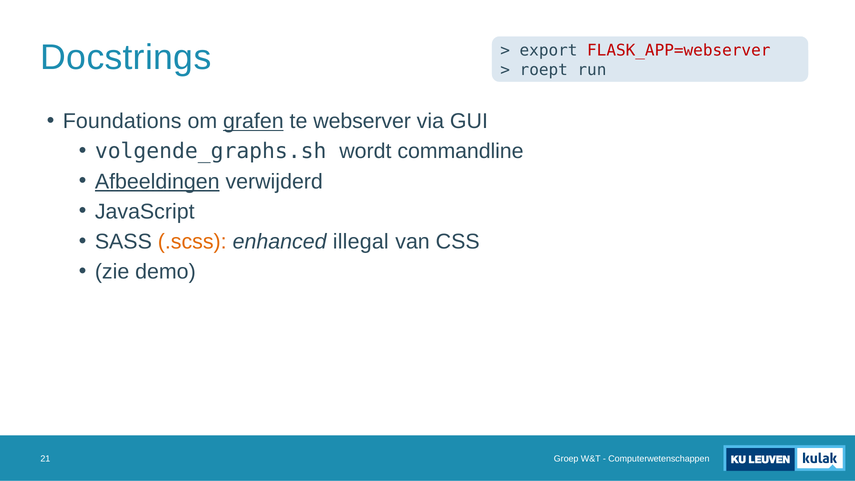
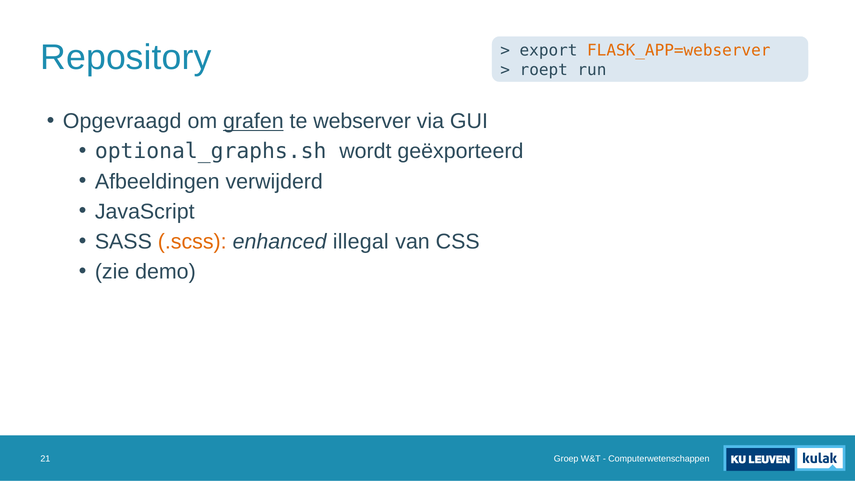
Docstrings: Docstrings -> Repository (126, 57)
FLASK_APP=webserver colour: red -> orange (679, 51)
Foundations: Foundations -> Opgevraagd (122, 121)
volgende_graphs.sh: volgende_graphs.sh -> optional_graphs.sh (211, 151)
commandline: commandline -> geëxporteerd (460, 151)
Afbeeldingen underline: present -> none (157, 182)
